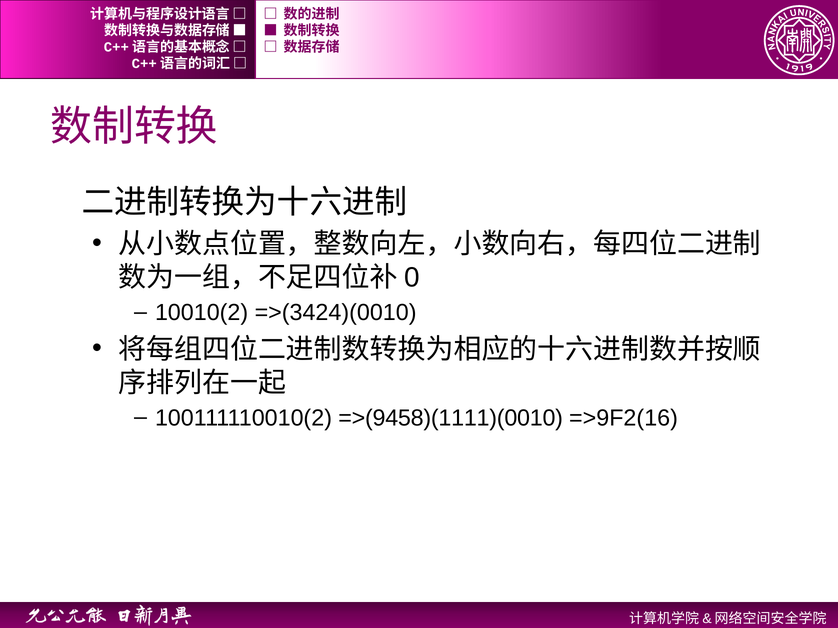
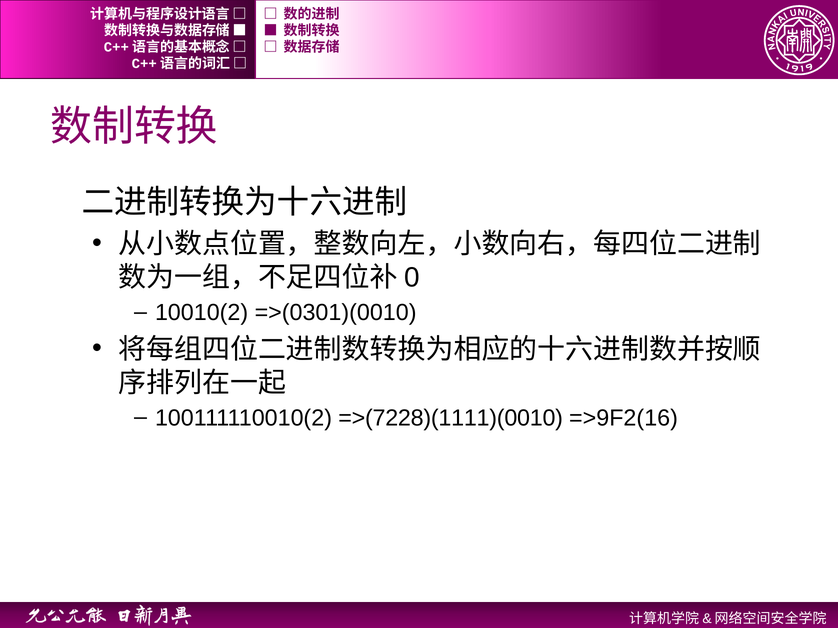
=>(3424)(0010: =>(3424)(0010 -> =>(0301)(0010 (336, 313)
=>(9458)(1111)(0010: =>(9458)(1111)(0010 -> =>(7228)(1111)(0010 (451, 418)
